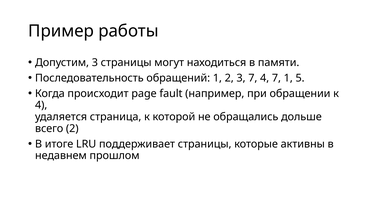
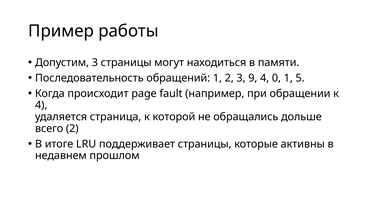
3 7: 7 -> 9 (253, 78)
4 7: 7 -> 0 (276, 78)
